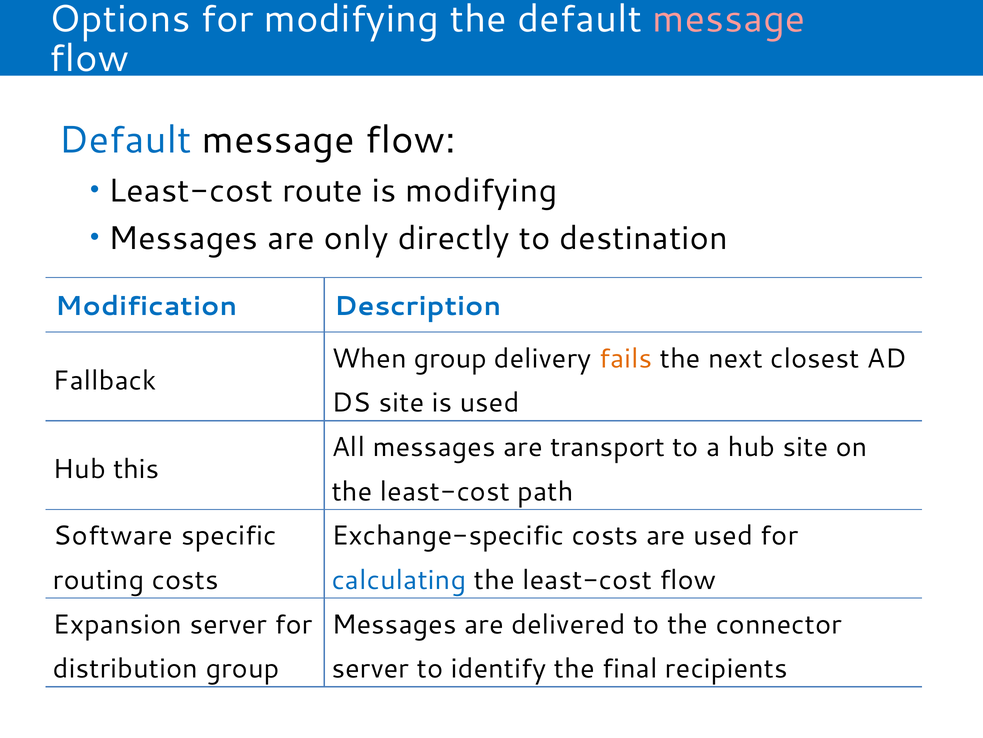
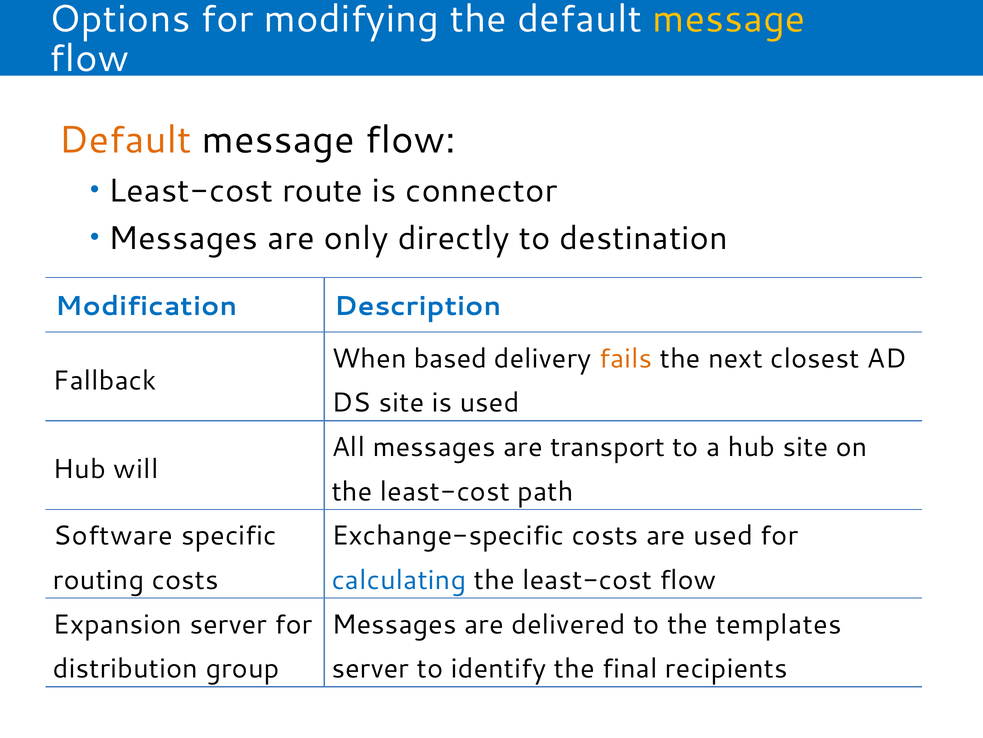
message colour: pink -> yellow (729, 19)
Default colour: blue -> orange (125, 140)
is modifying: modifying -> connector (481, 191)
When group: group -> based (450, 358)
this: this -> will (136, 469)
connector: connector -> templates (779, 624)
